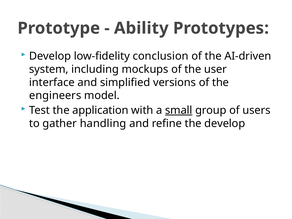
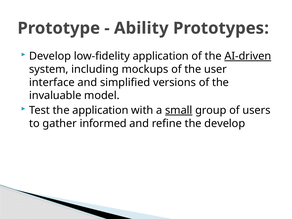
low-fidelity conclusion: conclusion -> application (161, 56)
AI-driven underline: none -> present (248, 56)
engineers: engineers -> invaluable (55, 96)
handling: handling -> informed (103, 123)
